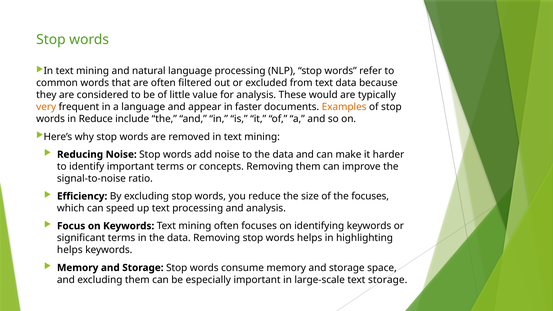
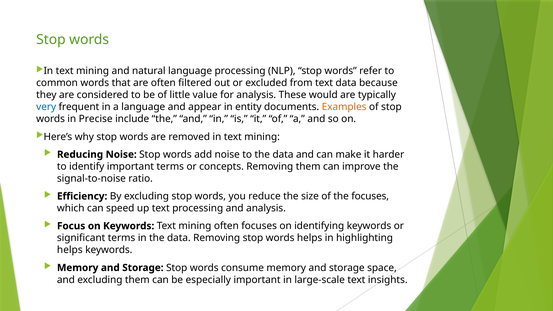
very colour: orange -> blue (46, 107)
faster: faster -> entity (248, 107)
in Reduce: Reduce -> Precise (96, 119)
text storage: storage -> insights (388, 280)
